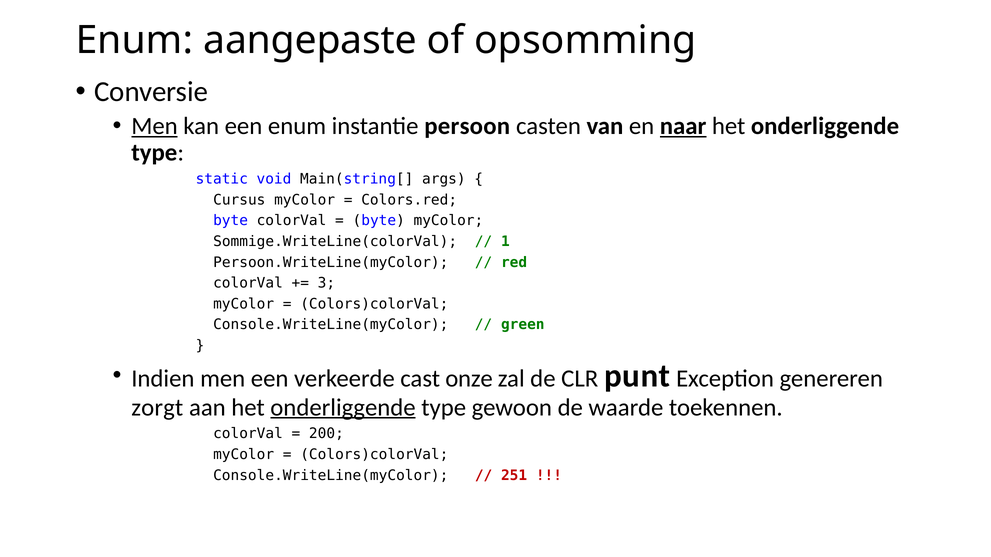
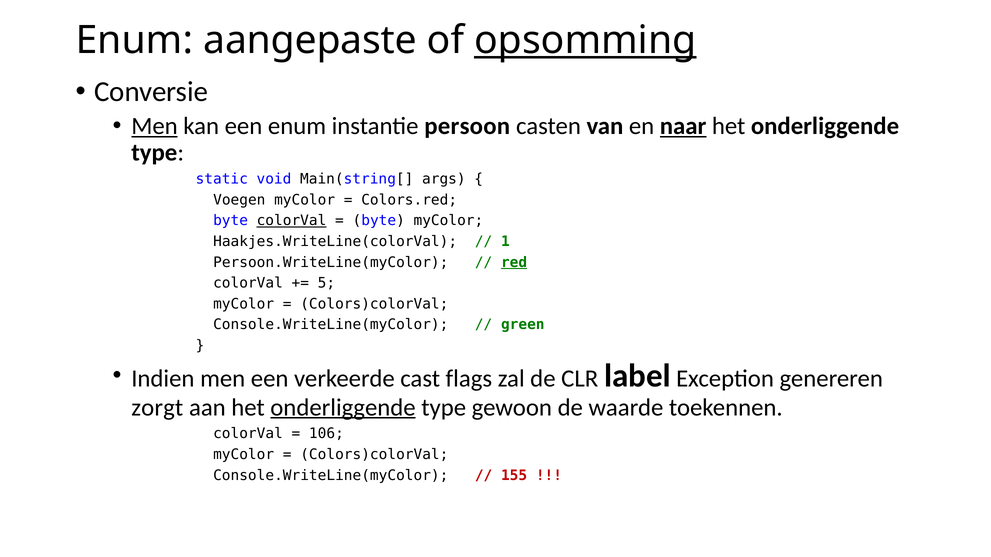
opsomming underline: none -> present (585, 40)
Cursus: Cursus -> Voegen (239, 200)
colorVal underline: none -> present (291, 221)
Sommige.WriteLine(colorVal: Sommige.WriteLine(colorVal -> Haakjes.WriteLine(colorVal (335, 242)
red underline: none -> present (514, 262)
3: 3 -> 5 (326, 283)
onze: onze -> flags (469, 379)
punt: punt -> label (637, 376)
200: 200 -> 106 (326, 434)
251: 251 -> 155 (514, 476)
